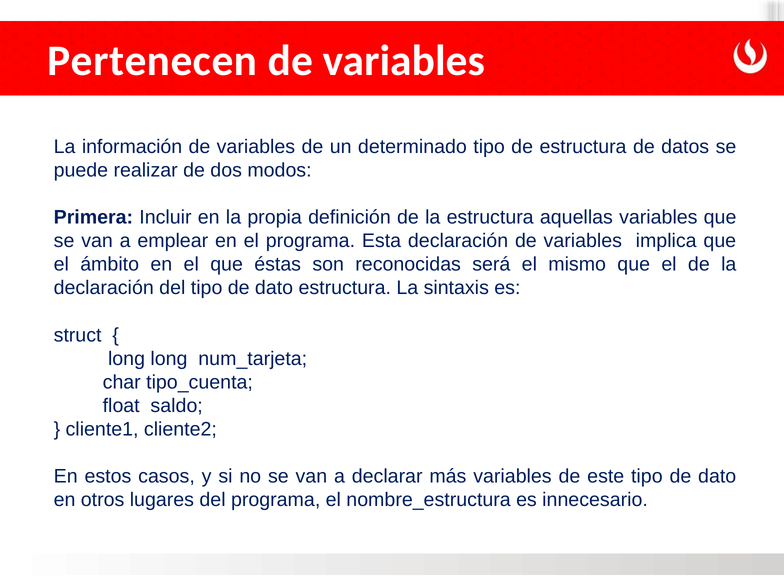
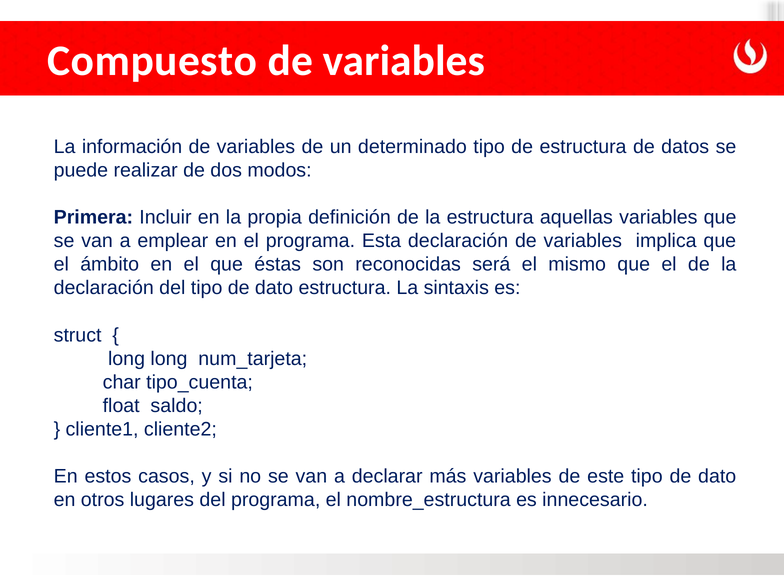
Pertenecen: Pertenecen -> Compuesto (152, 61)
